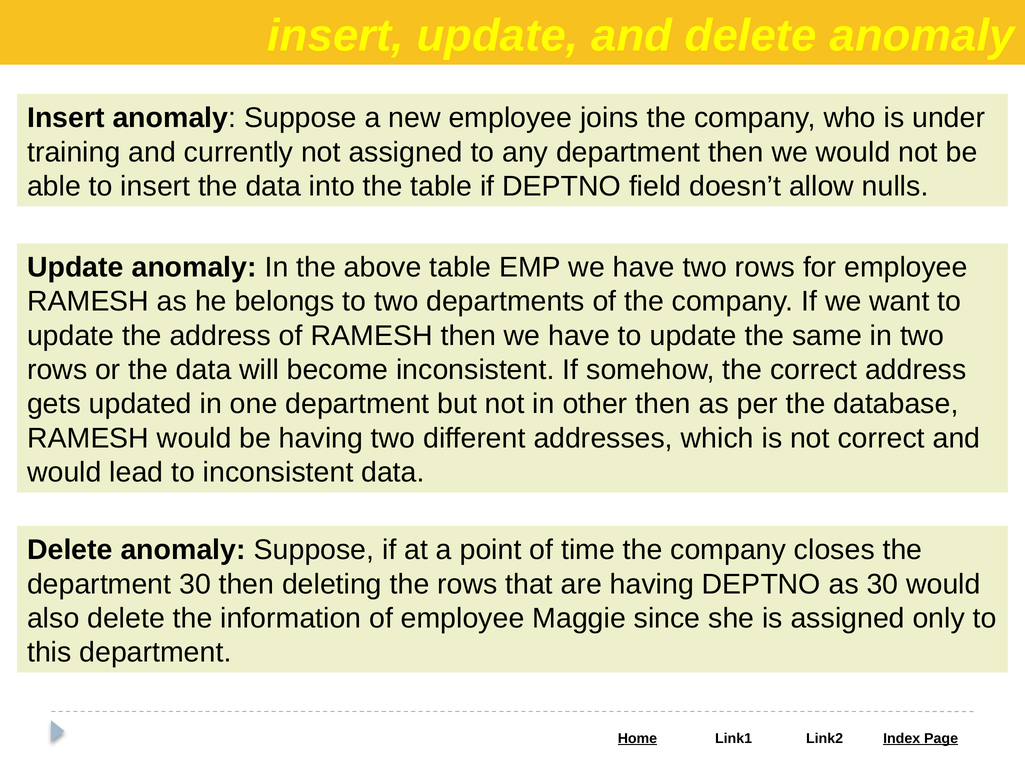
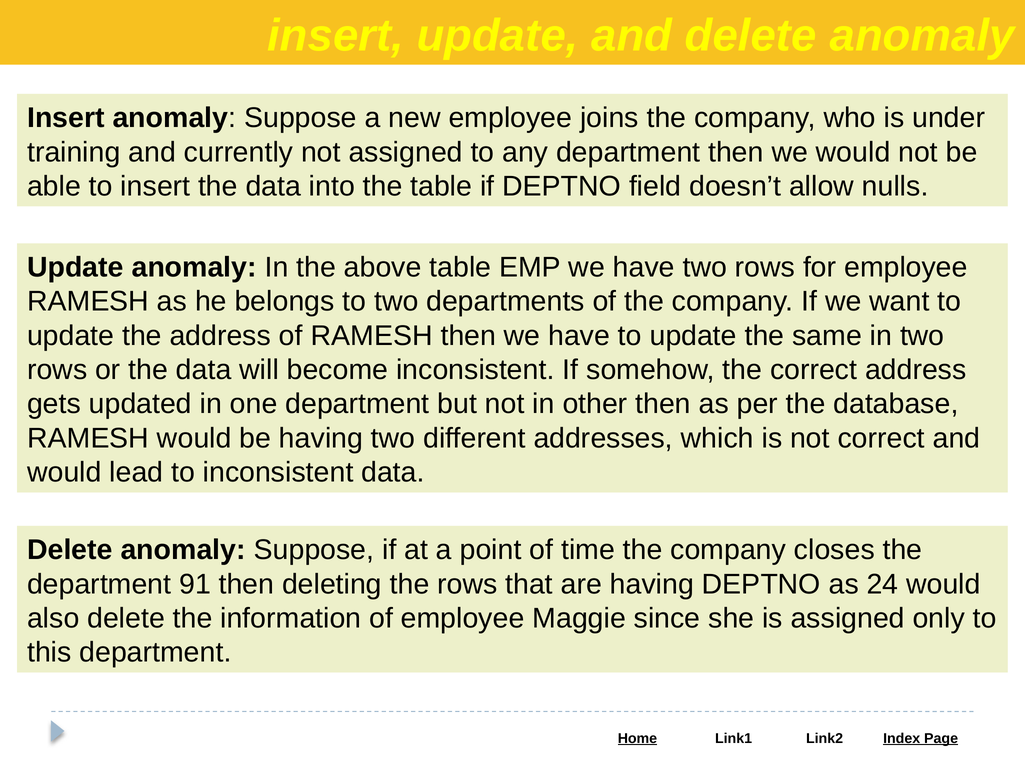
department 30: 30 -> 91 (195, 585)
as 30: 30 -> 24 (882, 585)
